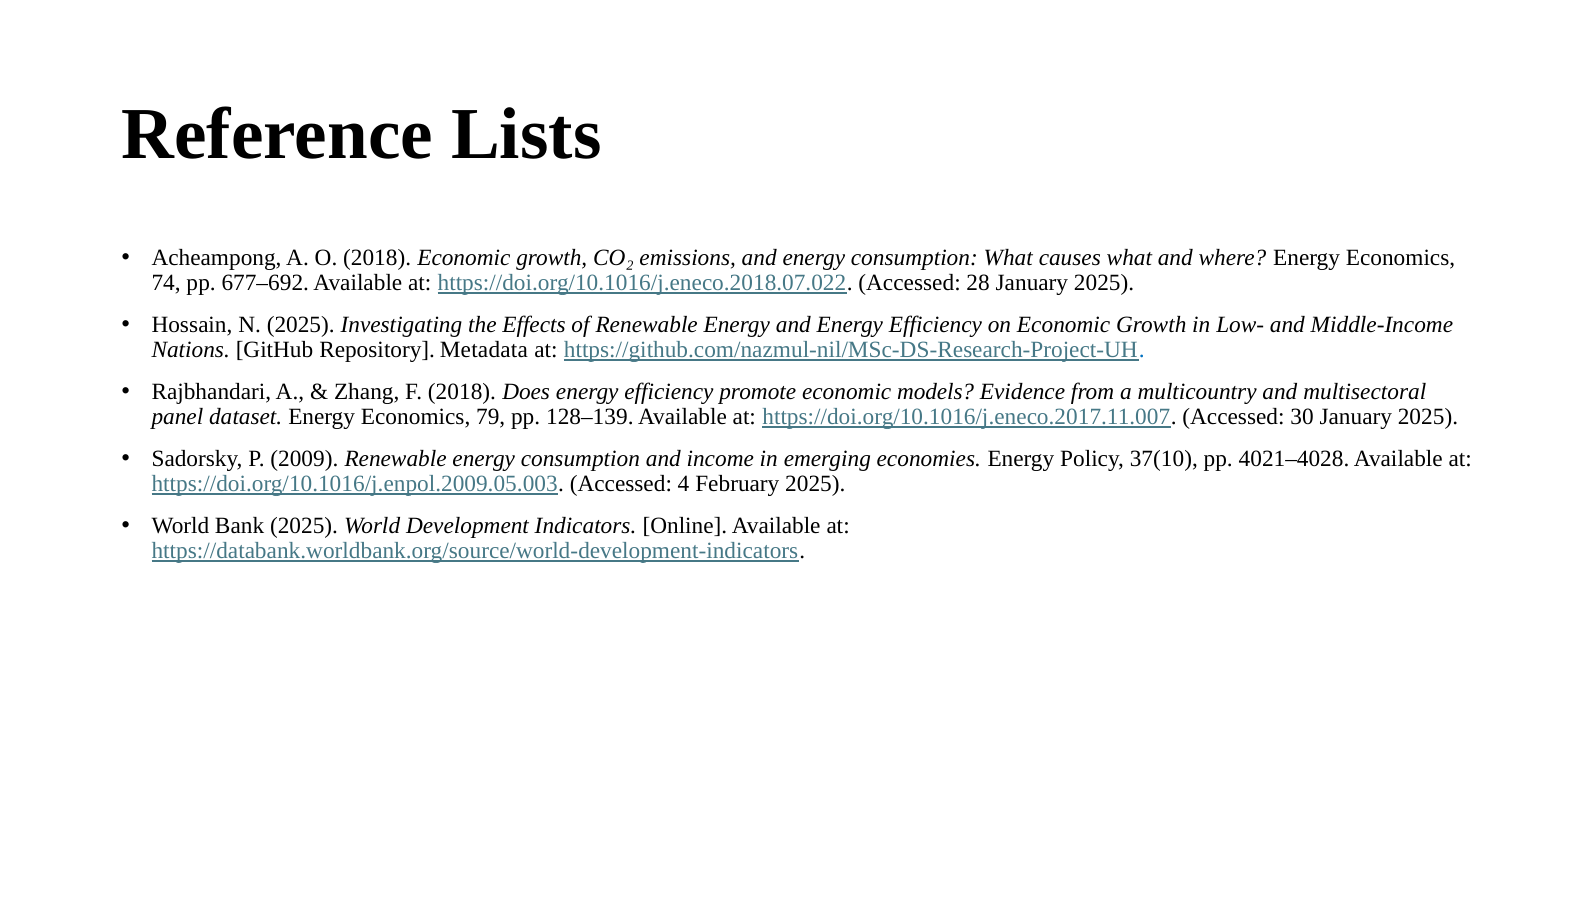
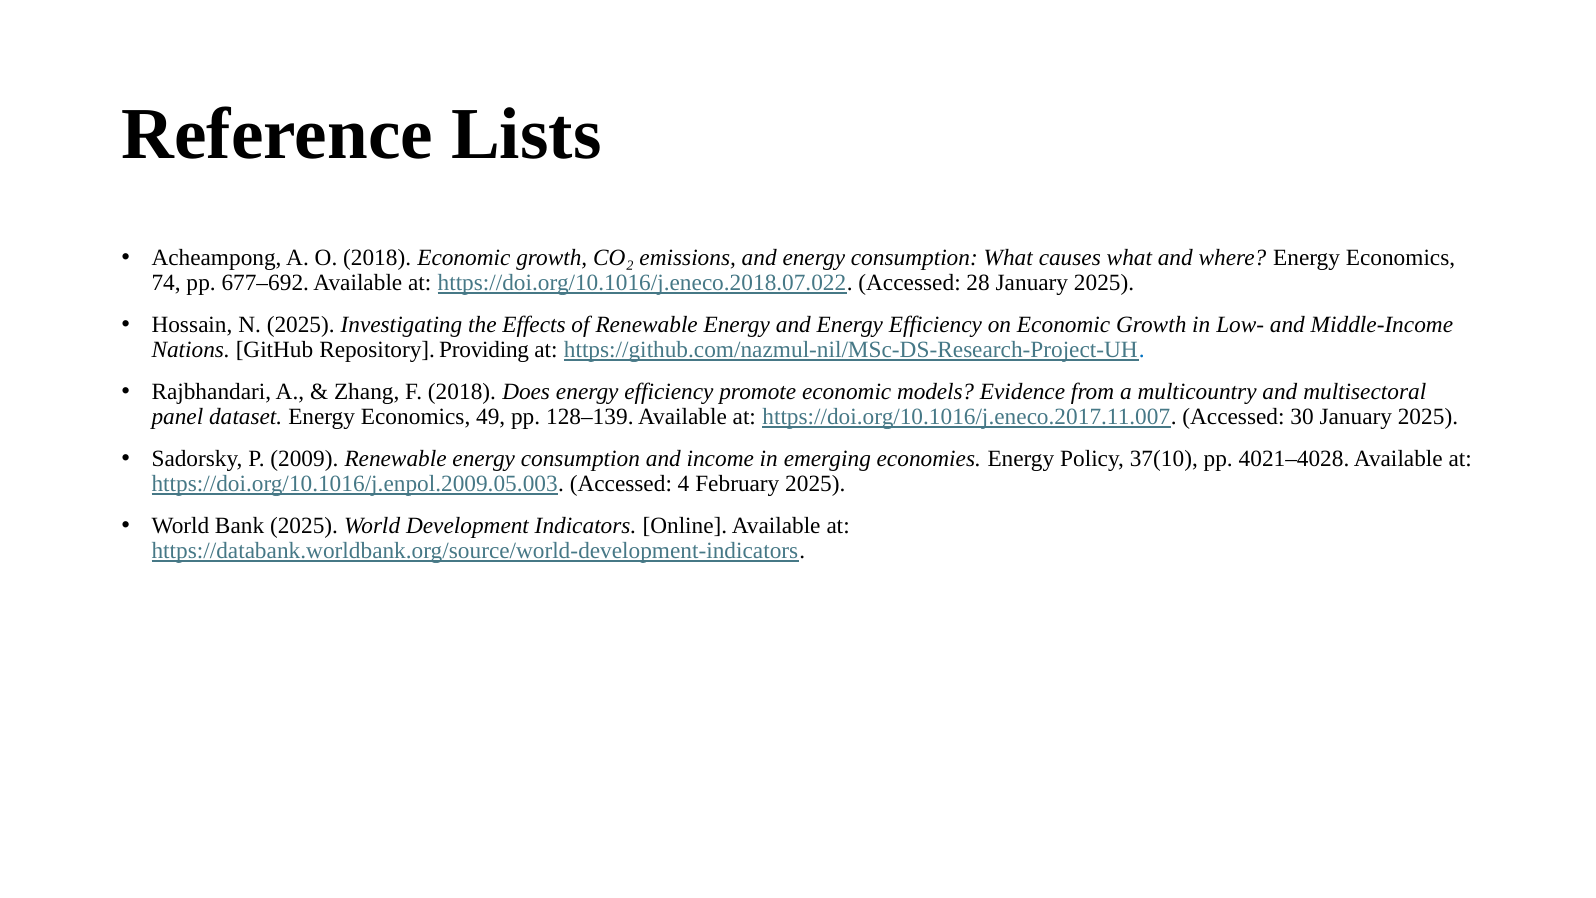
Metadata: Metadata -> Providing (484, 350)
79: 79 -> 49 (491, 416)
